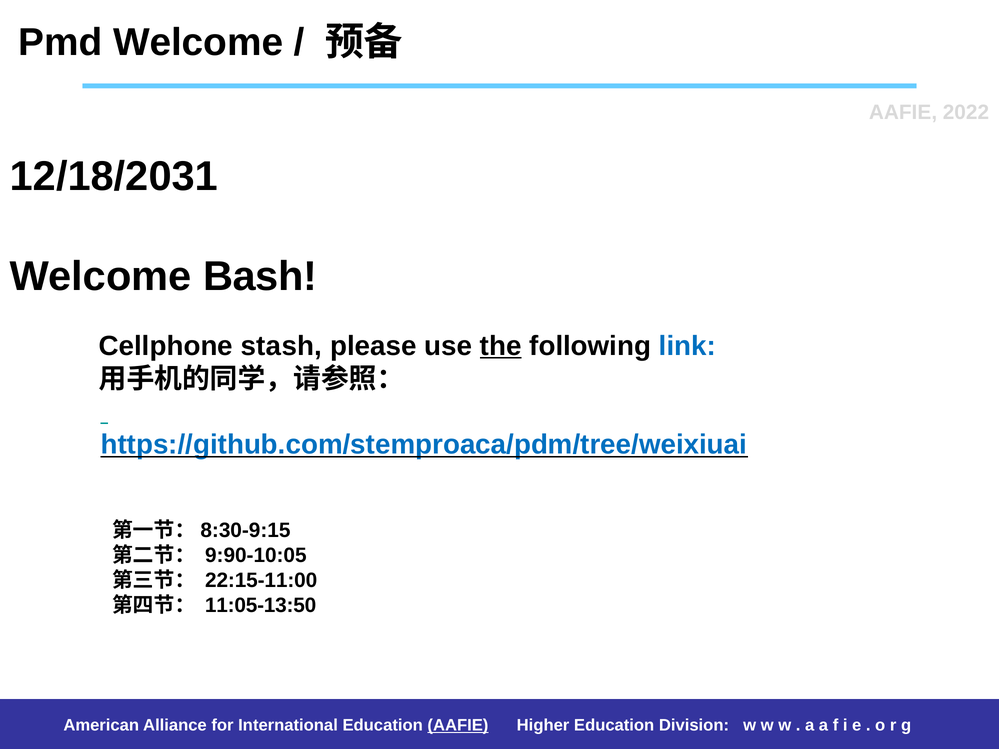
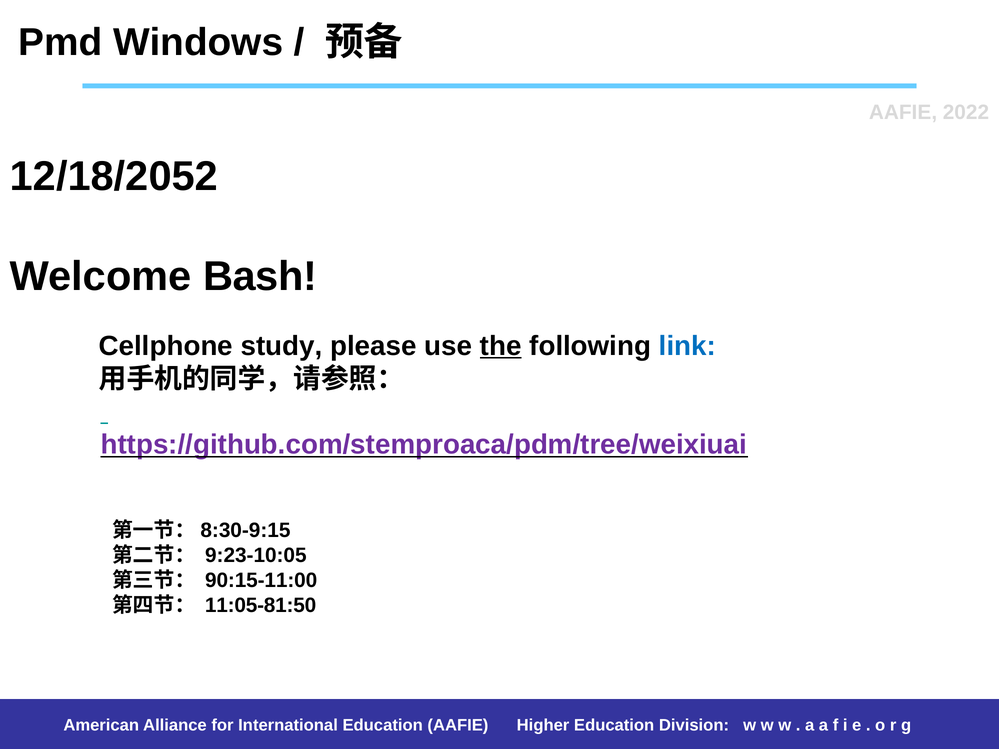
Pmd Welcome: Welcome -> Windows (198, 42)
12/18/2031: 12/18/2031 -> 12/18/2052 (114, 177)
stash: stash -> study (281, 346)
https://github.com/stemproaca/pdm/tree/weixiuai colour: blue -> purple (424, 445)
9:90-10:05: 9:90-10:05 -> 9:23-10:05 (256, 555)
22:15-11:00: 22:15-11:00 -> 90:15-11:00 (261, 580)
11:05-13:50: 11:05-13:50 -> 11:05-81:50 (261, 605)
AAFIE underline: present -> none (458, 725)
